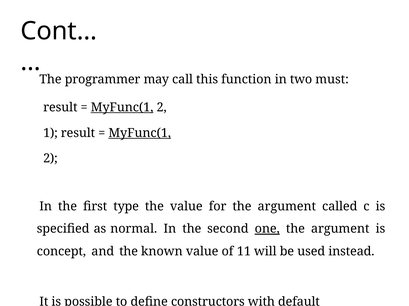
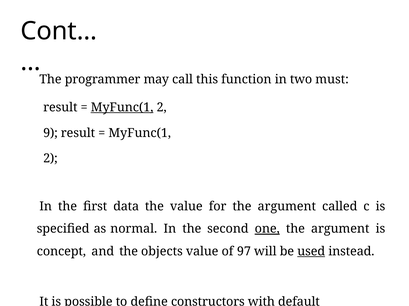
1: 1 -> 9 (50, 133)
MyFunc(1 underline: present -> none (140, 133)
type: type -> data (126, 207)
known: known -> objects (162, 252)
11: 11 -> 97 (244, 252)
used underline: none -> present (311, 252)
